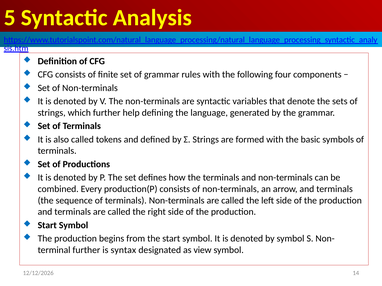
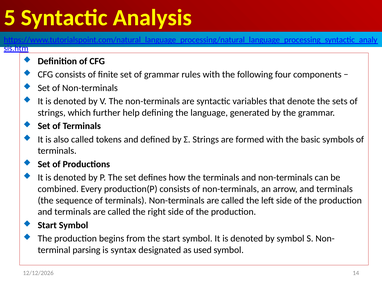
further: further -> parsing (86, 250)
view: view -> used (203, 250)
